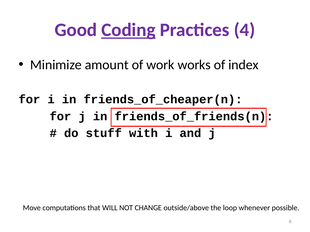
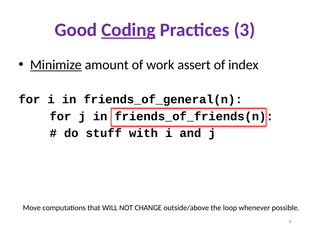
4: 4 -> 3 (244, 30)
Minimize underline: none -> present (56, 65)
works: works -> assert (194, 65)
friends_of_cheaper(n: friends_of_cheaper(n -> friends_of_general(n (163, 100)
